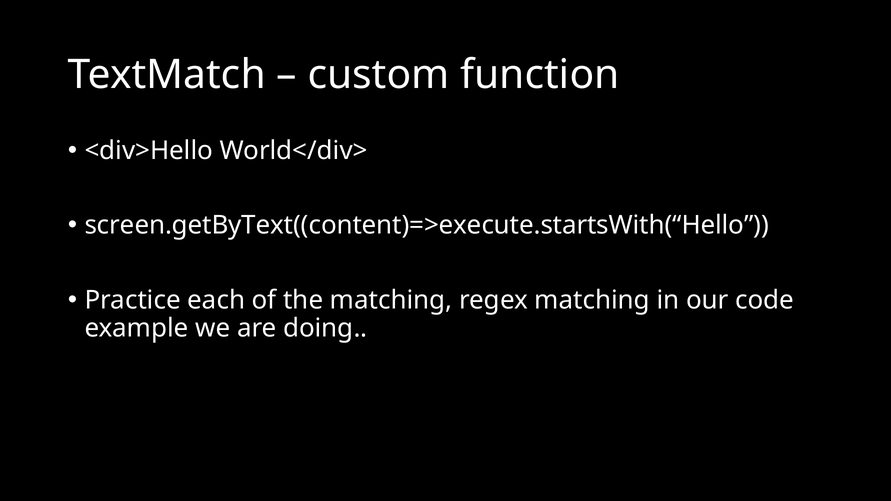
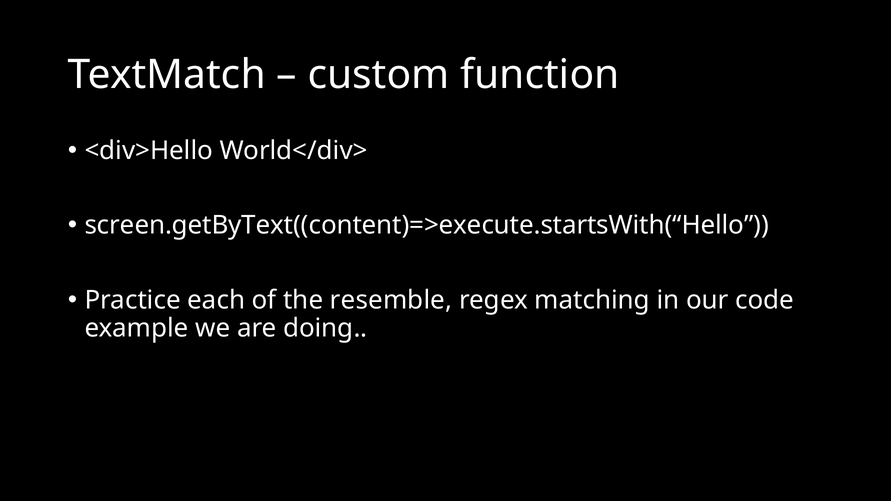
the matching: matching -> resemble (391, 300)
